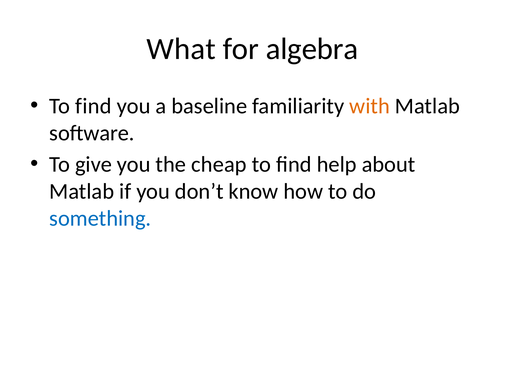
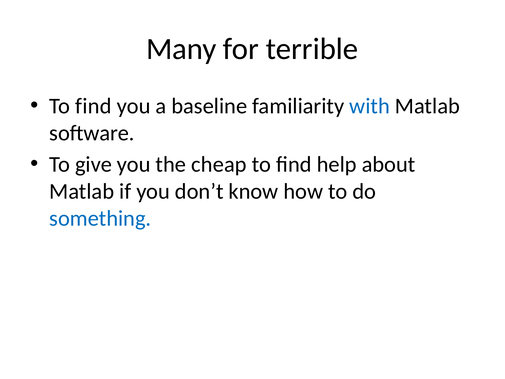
What: What -> Many (181, 49)
algebra: algebra -> terrible (312, 49)
with colour: orange -> blue (370, 106)
